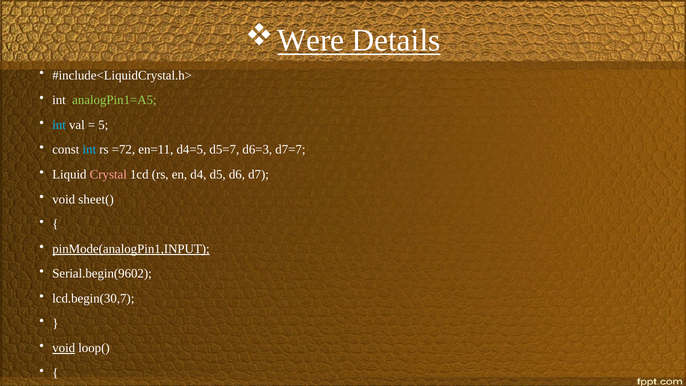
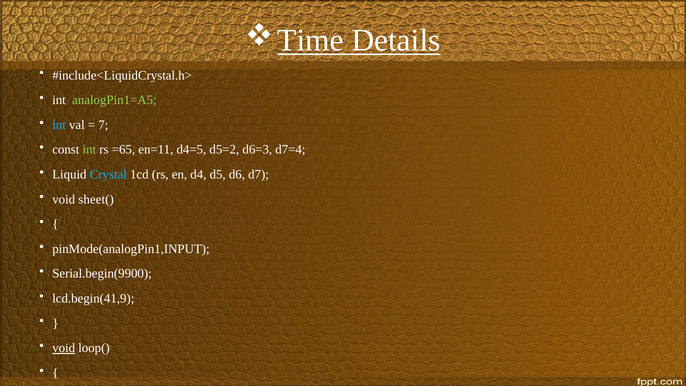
Were: Were -> Time (311, 41)
5: 5 -> 7 (103, 125)
int colour: light blue -> light green (89, 150)
=72: =72 -> =65 (123, 150)
d5=7: d5=7 -> d5=2 (224, 150)
d7=7: d7=7 -> d7=4 (290, 150)
Crystal colour: pink -> light blue (108, 174)
pinMode(analogPin1,INPUT underline: present -> none (131, 249)
Serial.begin(9602: Serial.begin(9602 -> Serial.begin(9900 (102, 274)
lcd.begin(30,7: lcd.begin(30,7 -> lcd.begin(41,9 (93, 298)
